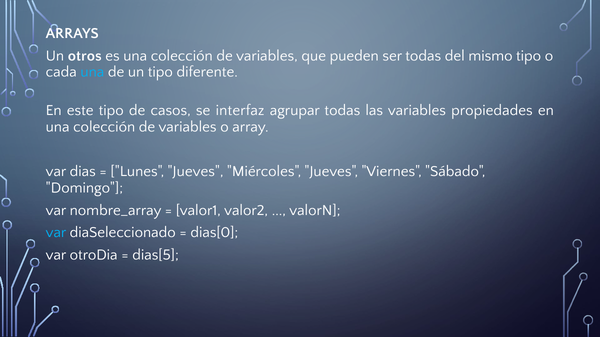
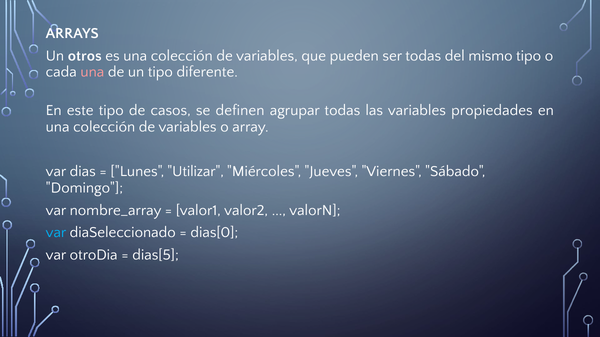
una colour: light blue -> pink (92, 72)
interfaz: interfaz -> definen (240, 111)
Lunes Jueves: Jueves -> Utilizar (196, 172)
